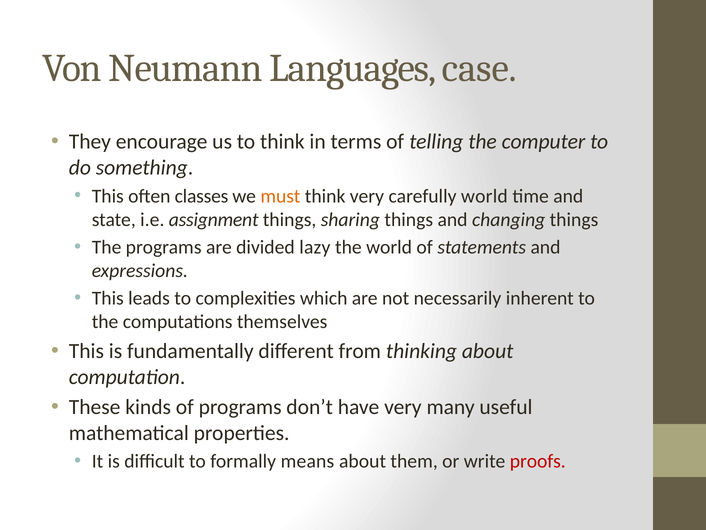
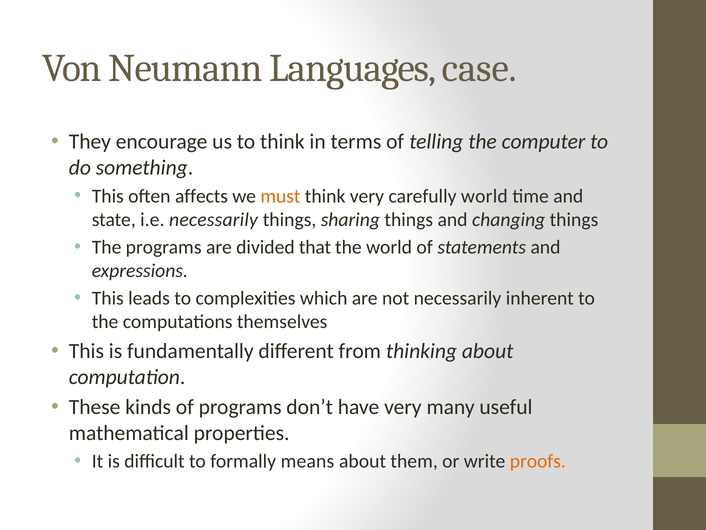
classes: classes -> affects (201, 196)
i.e assignment: assignment -> necessarily (213, 219)
lazy: lazy -> that (315, 247)
proofs colour: red -> orange (538, 461)
